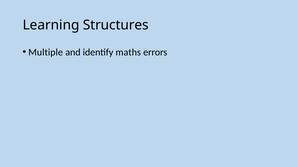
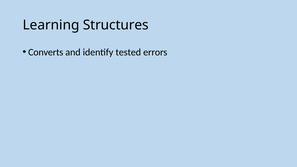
Multiple: Multiple -> Converts (46, 52)
maths: maths -> tested (128, 52)
